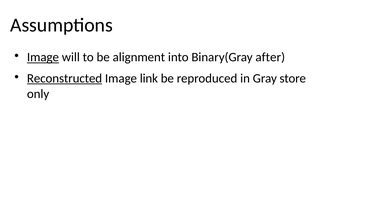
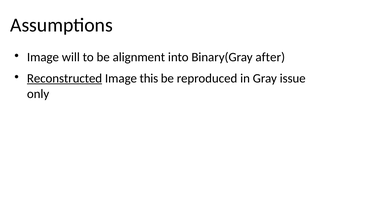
Image underline: present -> none (43, 57)
link: link -> this (149, 78)
store: store -> issue (293, 78)
